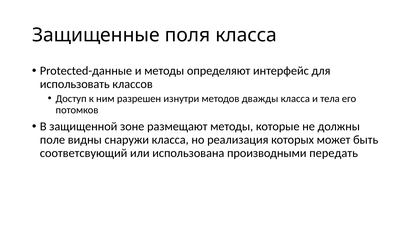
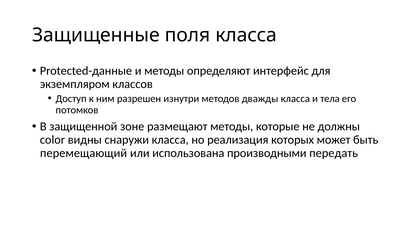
использовать: использовать -> экземпляром (75, 84)
поле: поле -> color (52, 140)
соответсвующий: соответсвующий -> перемещающий (84, 153)
